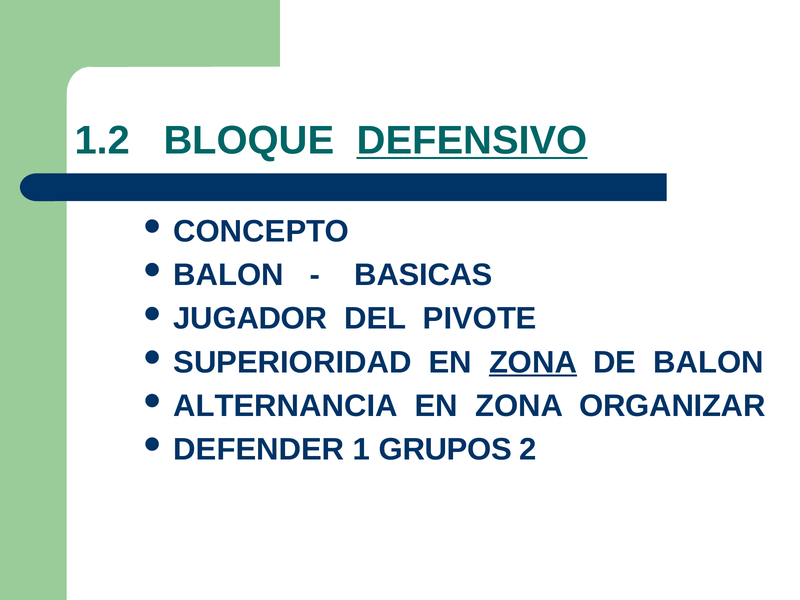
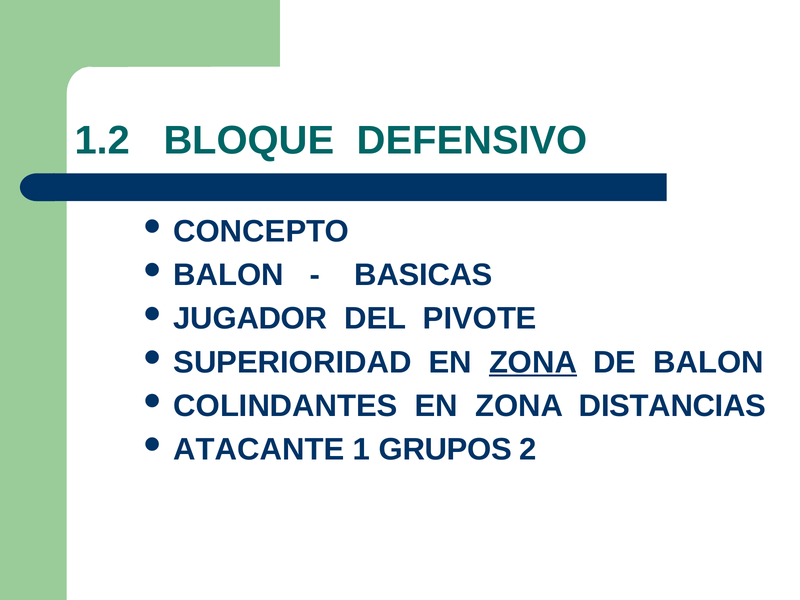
DEFENSIVO underline: present -> none (472, 141)
ALTERNANCIA: ALTERNANCIA -> COLINDANTES (286, 406)
ORGANIZAR: ORGANIZAR -> DISTANCIAS (672, 406)
DEFENDER: DEFENDER -> ATACANTE (259, 449)
